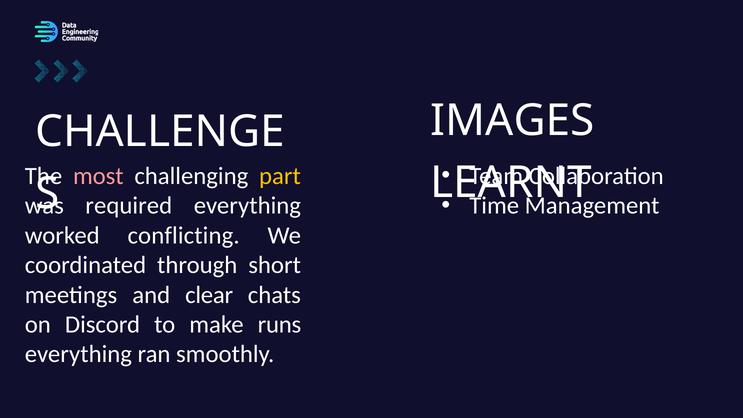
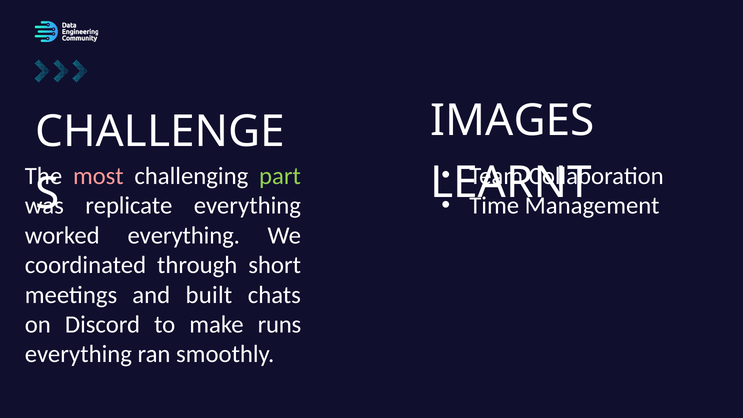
part colour: yellow -> light green (280, 176)
required: required -> replicate (129, 206)
worked conflicting: conflicting -> everything (184, 235)
clear: clear -> built (209, 295)
